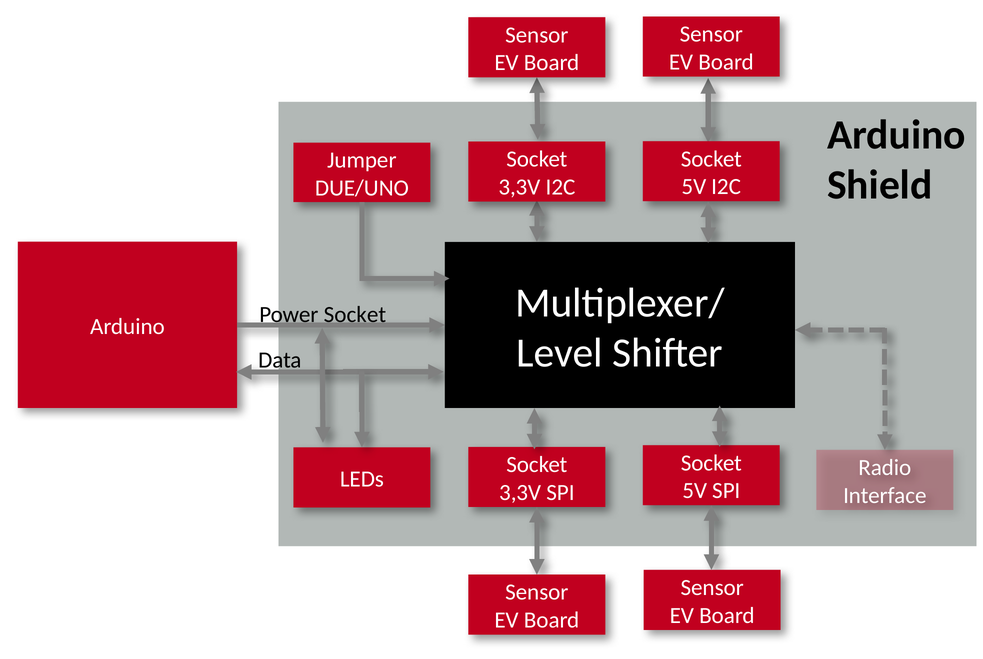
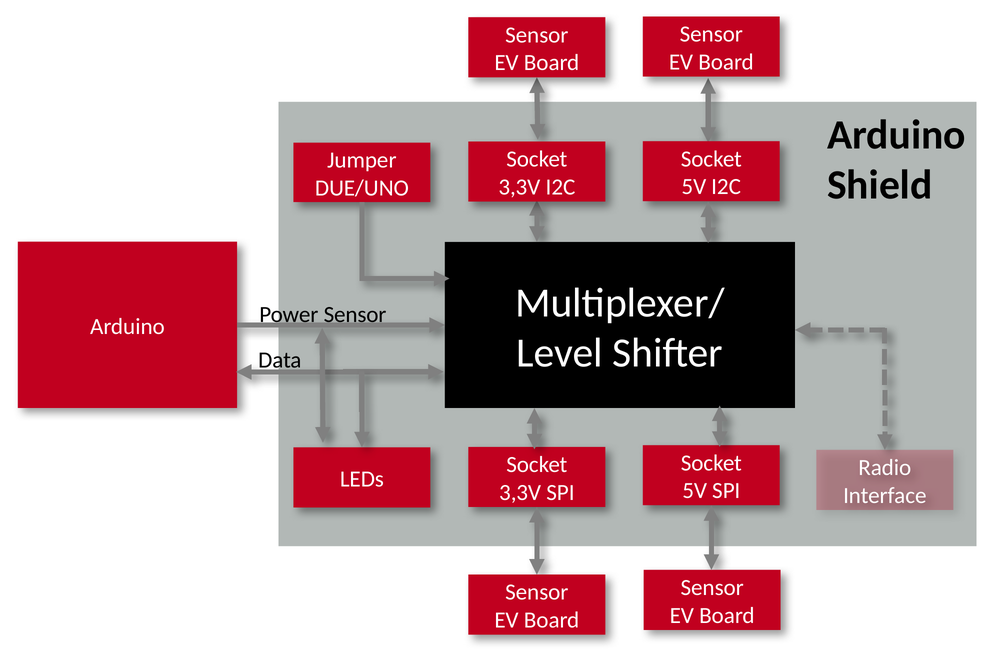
Power Socket: Socket -> Sensor (355, 314)
